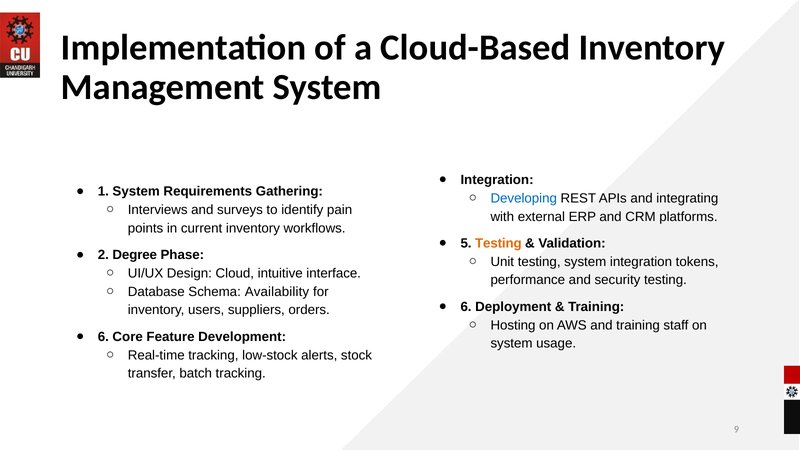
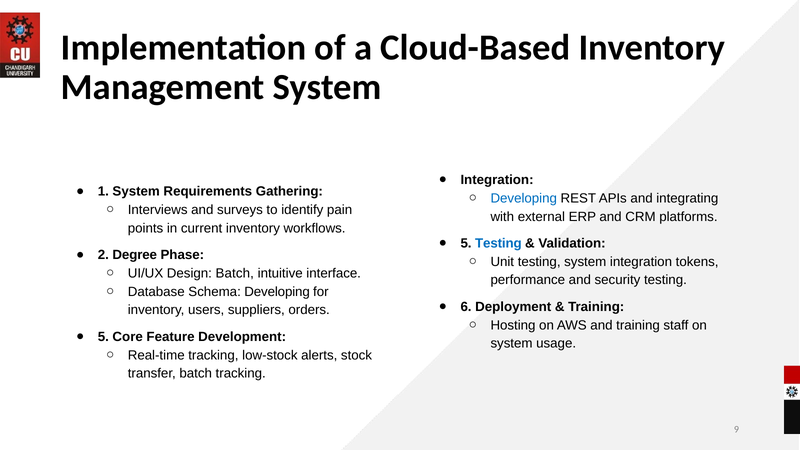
Testing colour: orange -> blue (498, 243)
Design Cloud: Cloud -> Batch (235, 273)
Schema Availability: Availability -> Developing (277, 292)
6: 6 -> 5 (103, 337)
